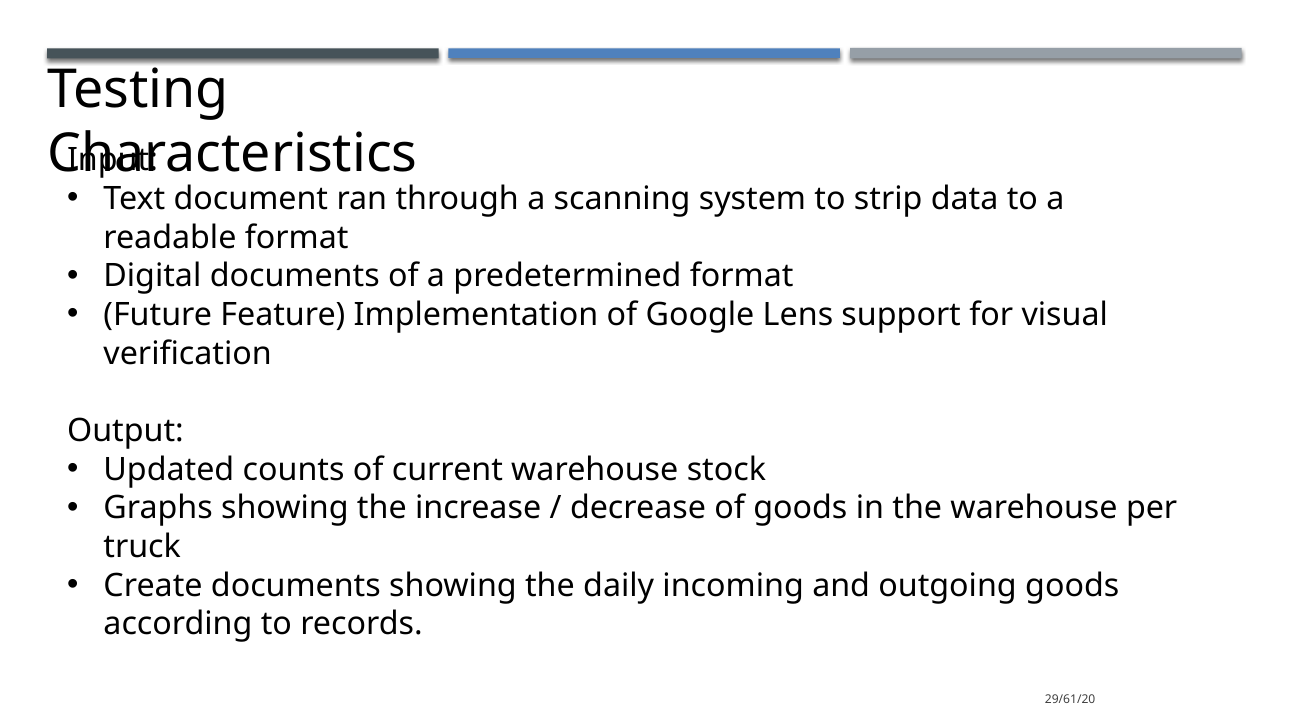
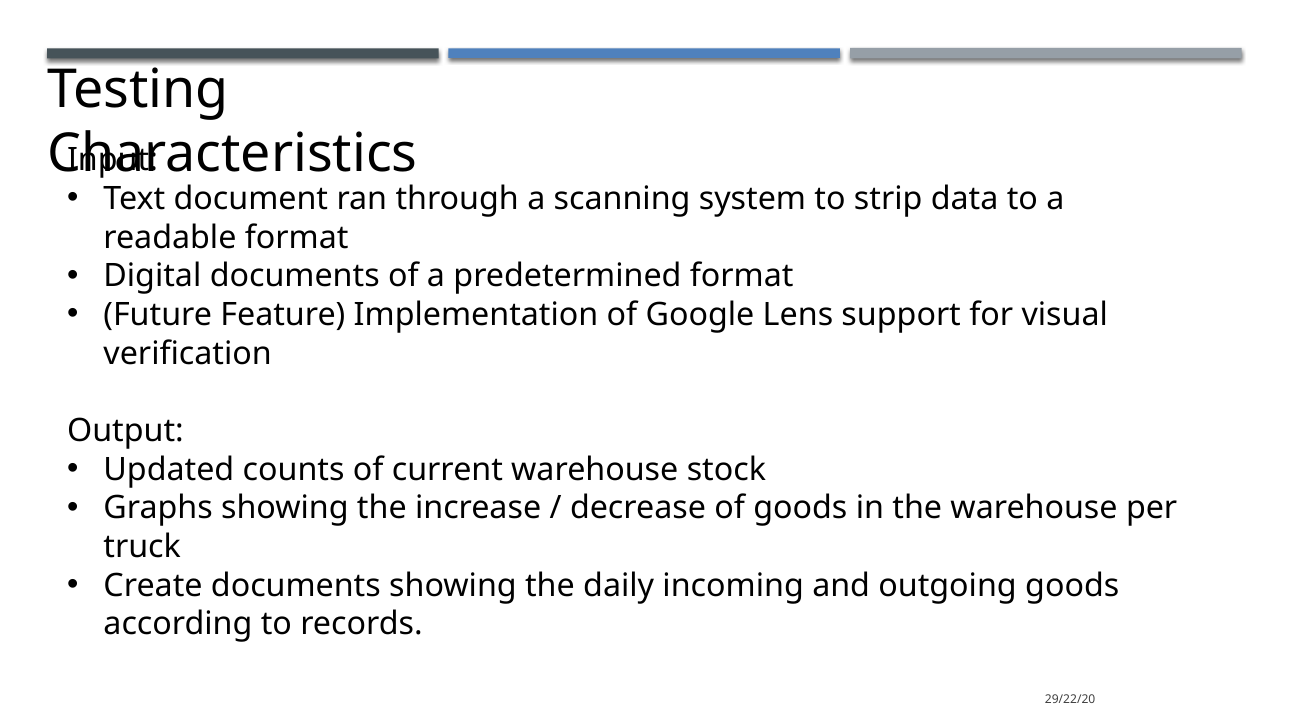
29/61/20: 29/61/20 -> 29/22/20 (1070, 699)
